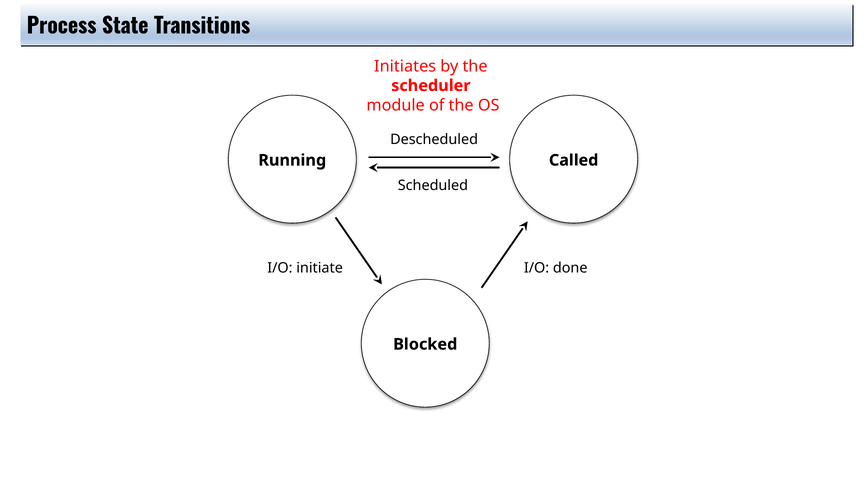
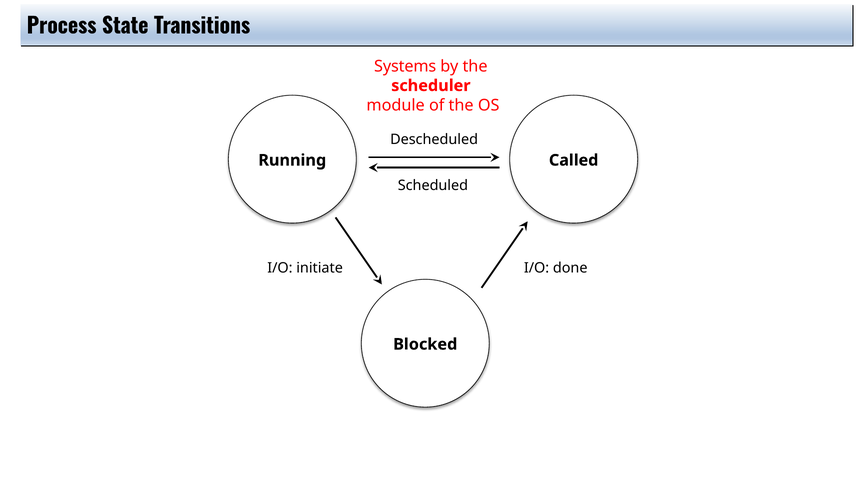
Initiates: Initiates -> Systems (405, 66)
